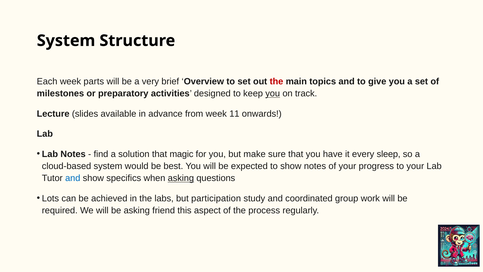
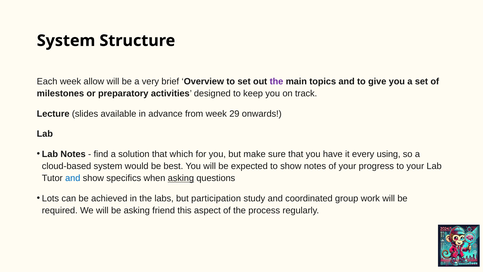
parts: parts -> allow (94, 81)
the colour: red -> purple (276, 81)
you underline: present -> none (273, 93)
11: 11 -> 29 (234, 114)
magic: magic -> which (181, 154)
sleep: sleep -> using (389, 154)
